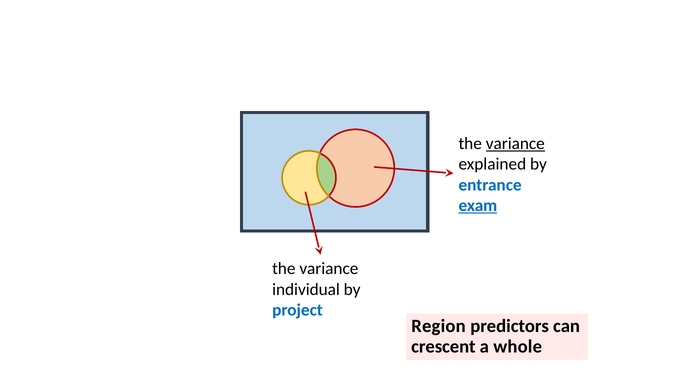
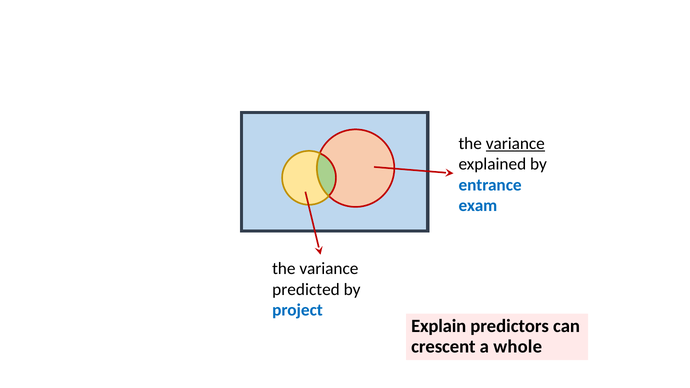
exam underline: present -> none (478, 206)
individual: individual -> predicted (306, 290)
Region: Region -> Explain (439, 326)
